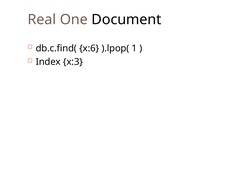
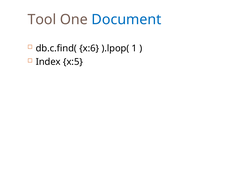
Real: Real -> Tool (42, 19)
Document colour: black -> blue (126, 19)
x:3: x:3 -> x:5 (73, 62)
